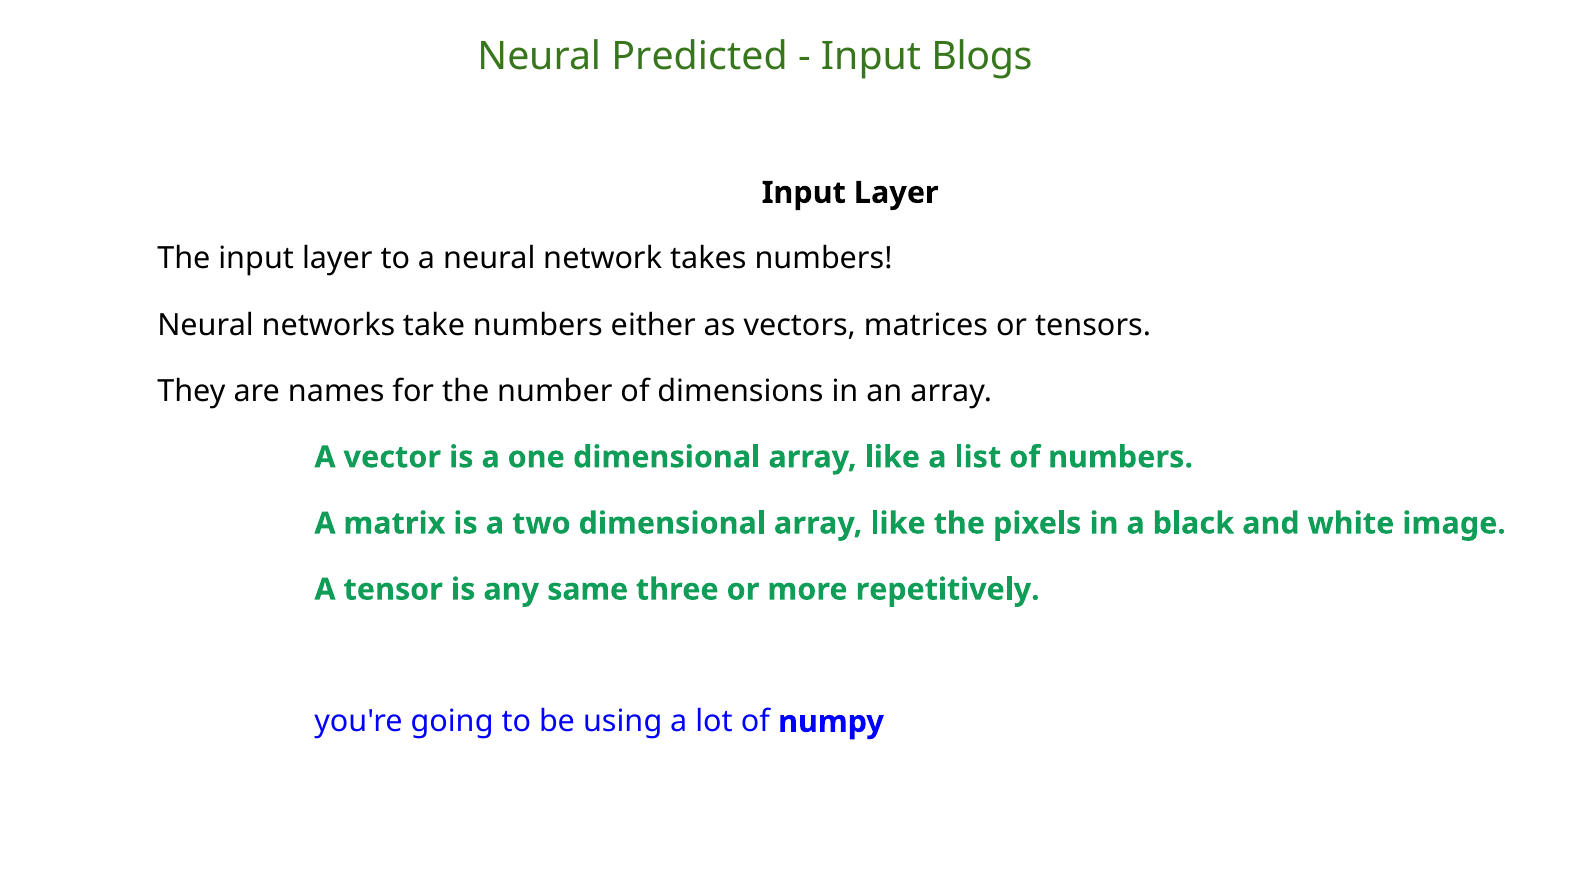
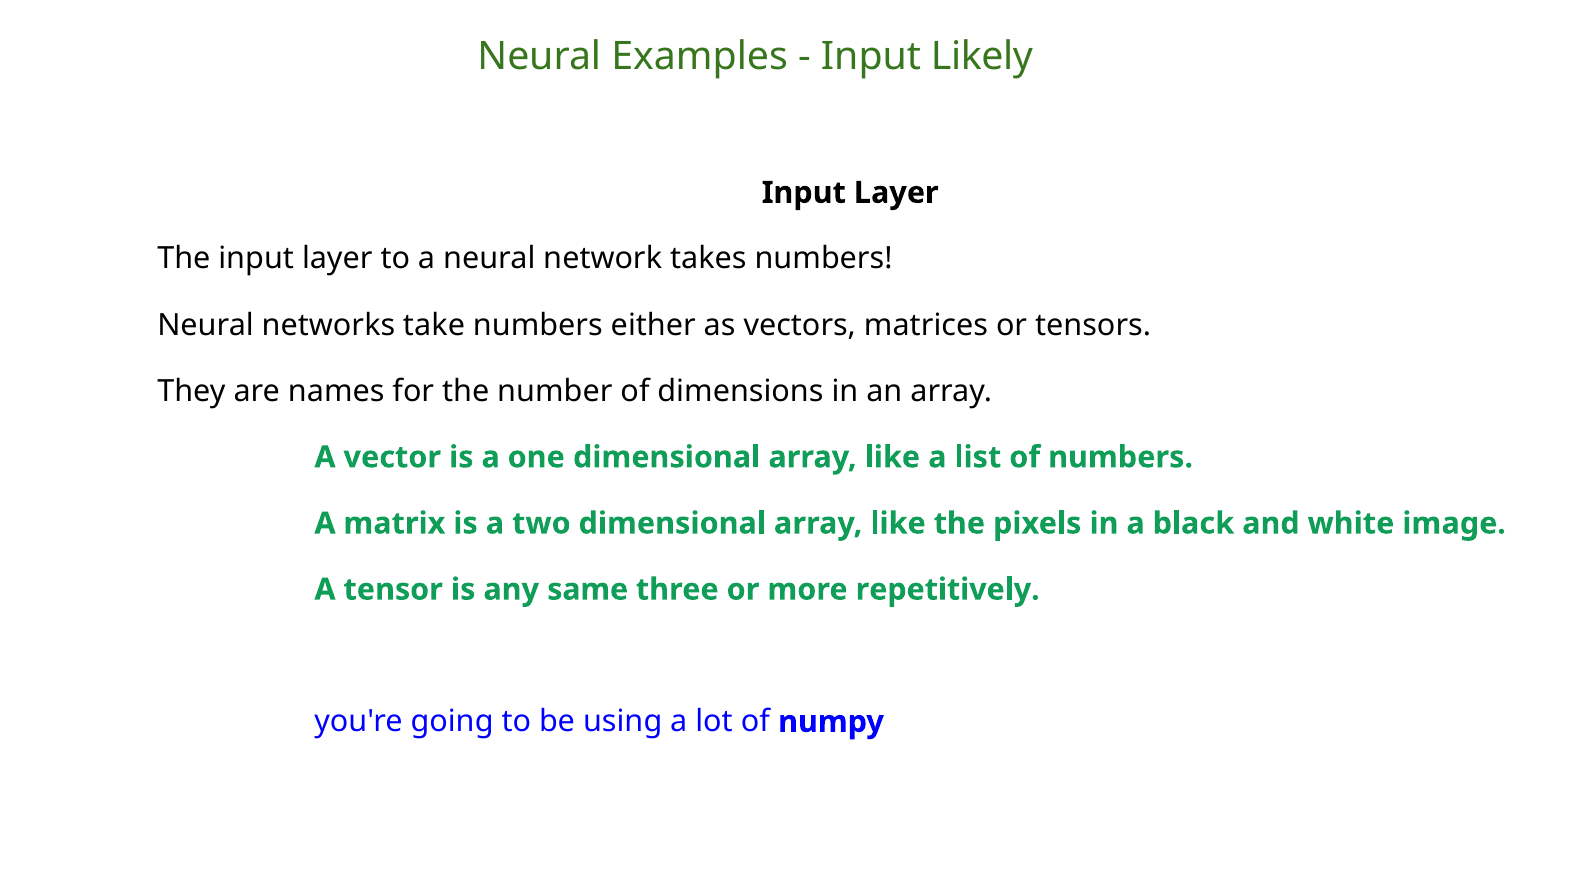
Predicted: Predicted -> Examples (700, 57)
Blogs: Blogs -> Likely (982, 57)
